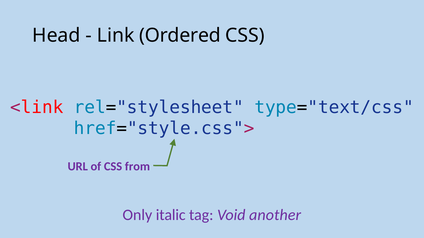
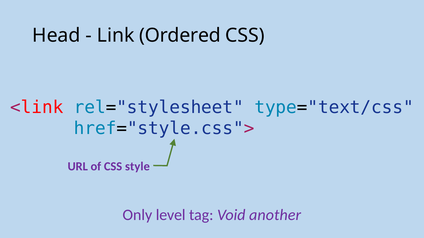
from: from -> style (137, 167)
italic: italic -> level (171, 216)
